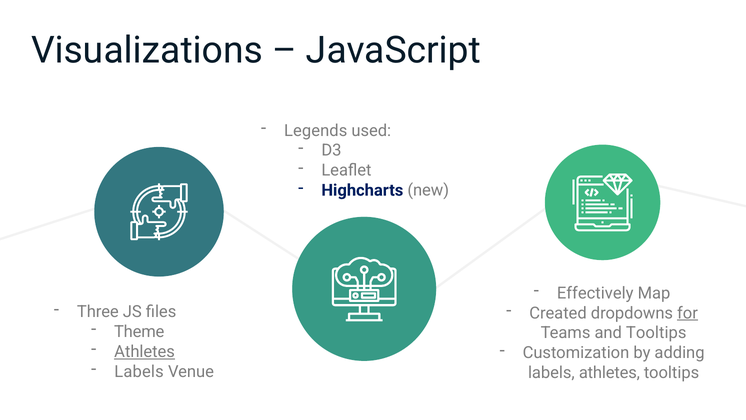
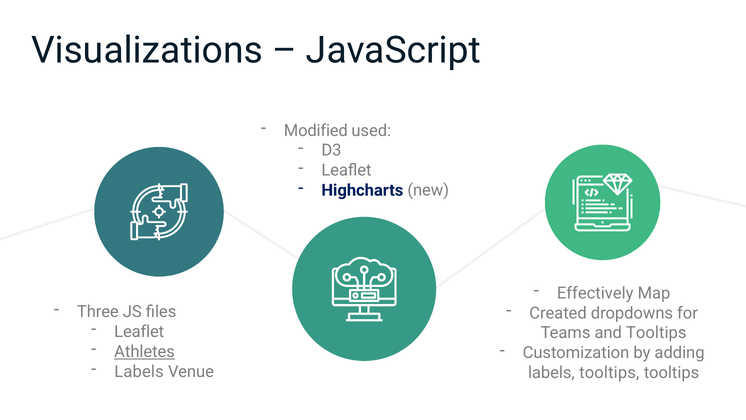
Legends: Legends -> Modified (316, 130)
for underline: present -> none (687, 313)
Theme: Theme -> Leaflet (139, 331)
labels athletes: athletes -> tooltips (609, 372)
